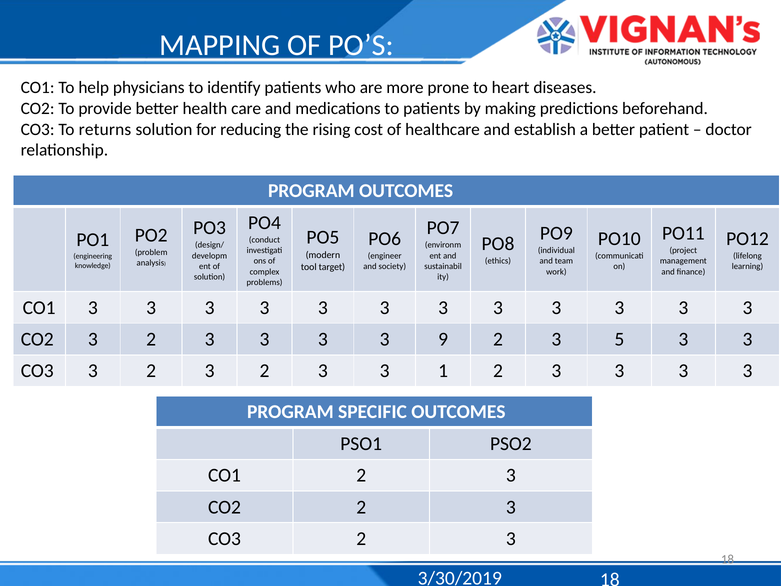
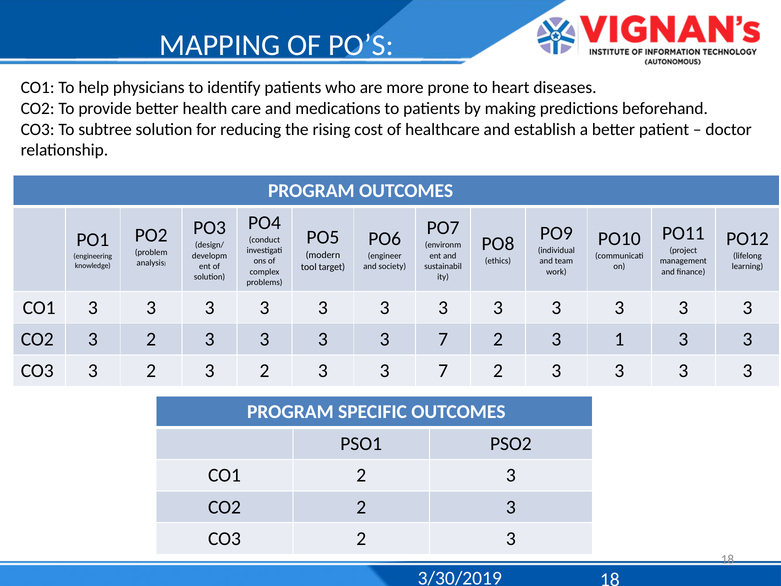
returns: returns -> subtree (105, 129)
3 3 3 9: 9 -> 7 (443, 339)
5: 5 -> 1 (619, 339)
2 3 3 1: 1 -> 7 (443, 371)
